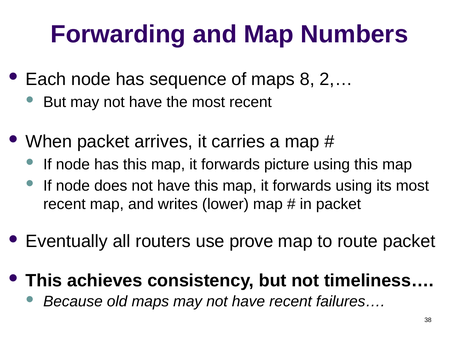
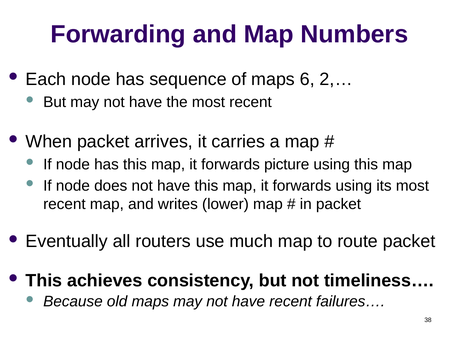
8: 8 -> 6 (307, 79)
prove: prove -> much (251, 242)
